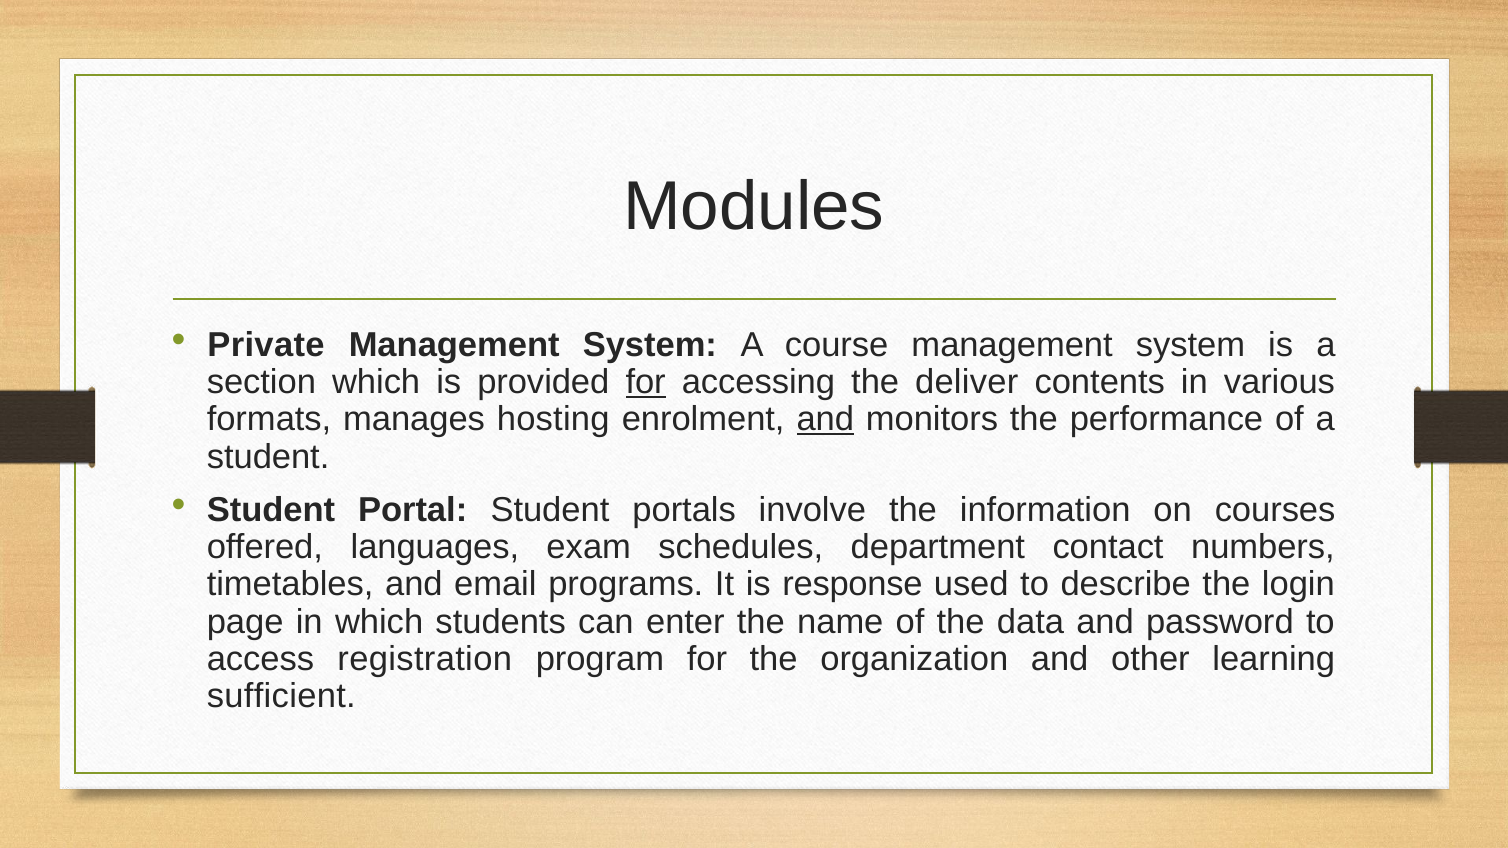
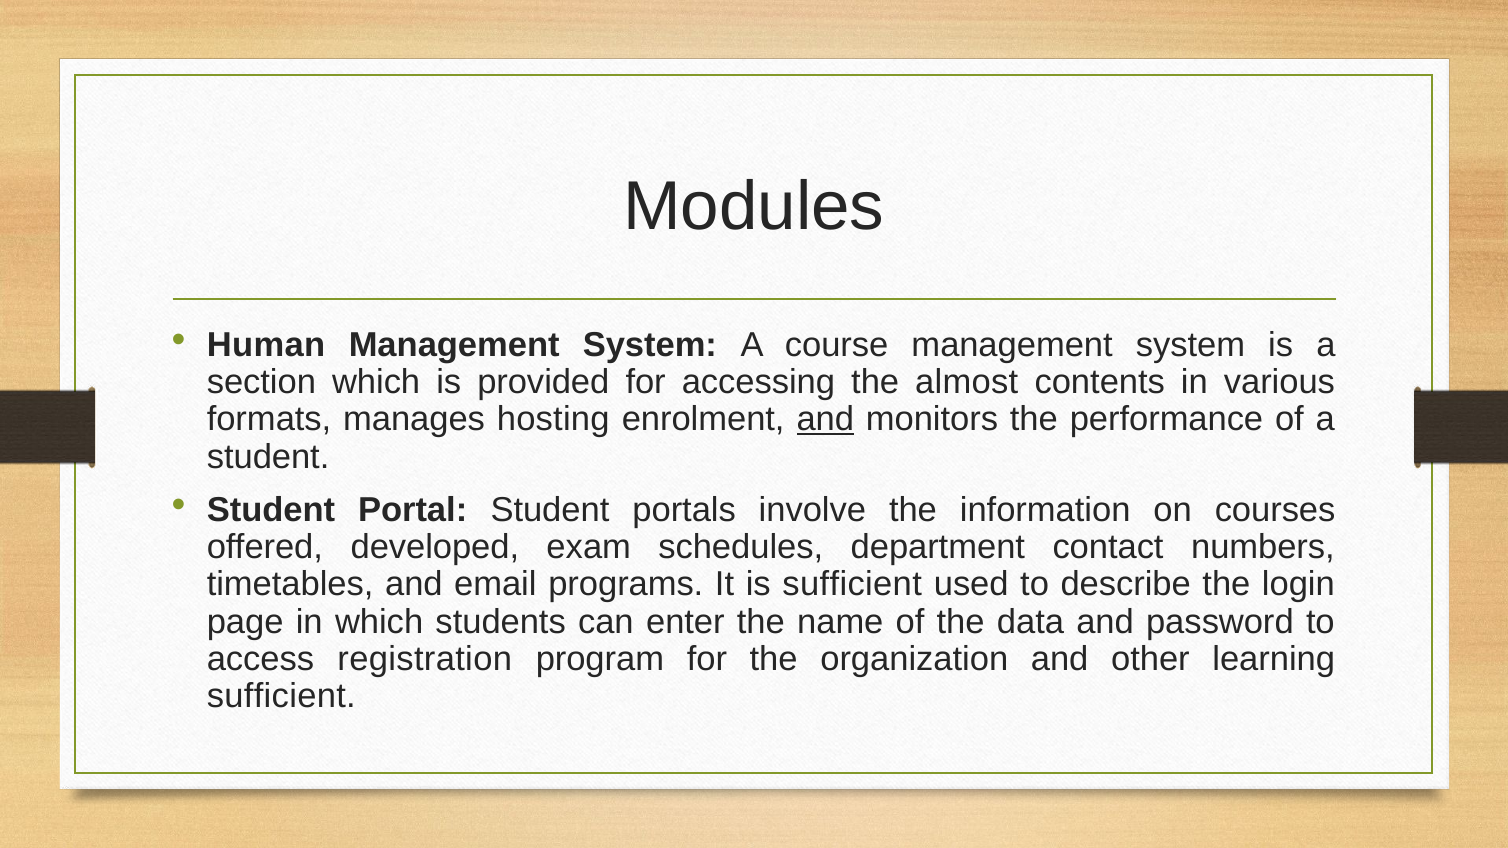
Private: Private -> Human (266, 345)
for underline: present -> none (646, 382)
deliver: deliver -> almost (967, 382)
languages: languages -> developed (435, 547)
is response: response -> sufficient (852, 585)
